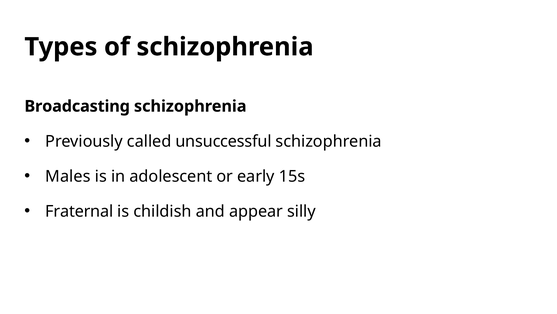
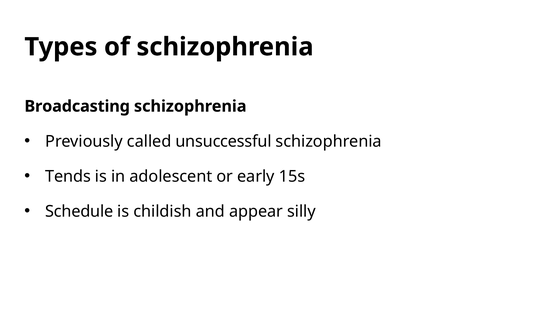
Males: Males -> Tends (68, 176)
Fraternal: Fraternal -> Schedule (79, 211)
